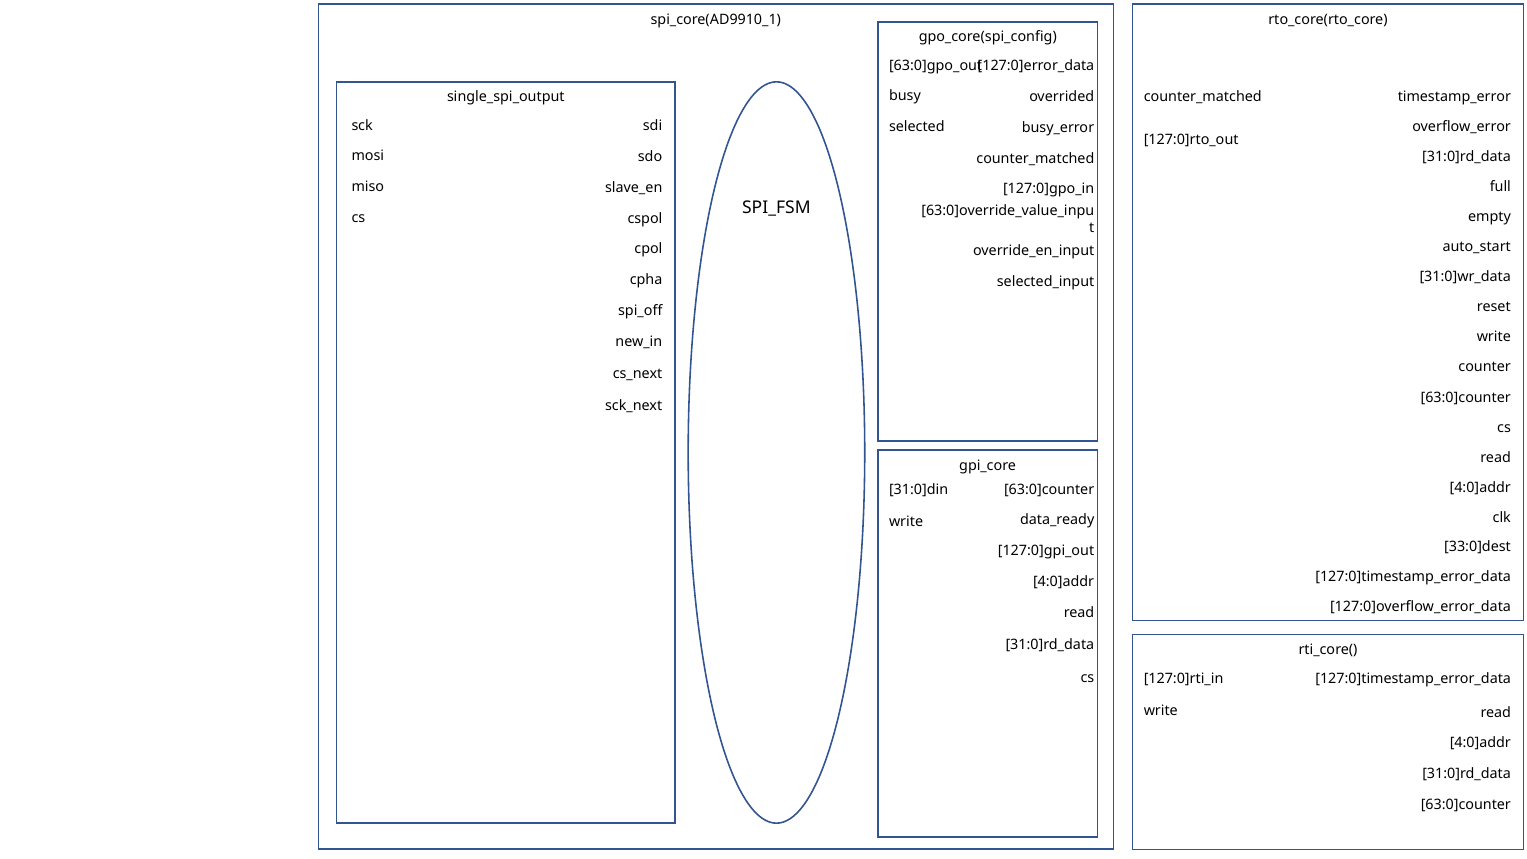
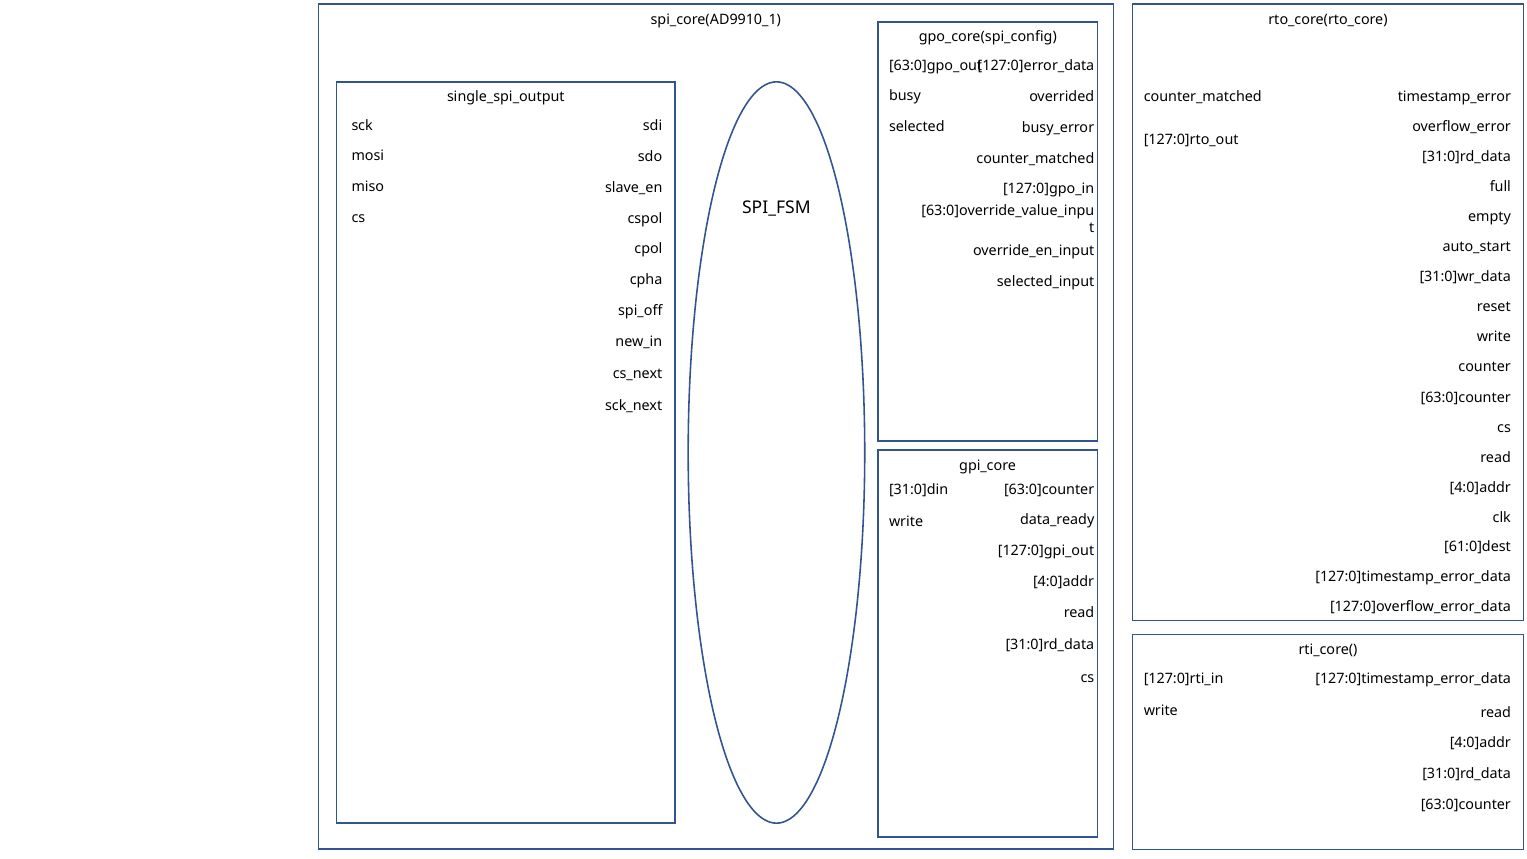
33:0]dest: 33:0]dest -> 61:0]dest (1478, 547)
